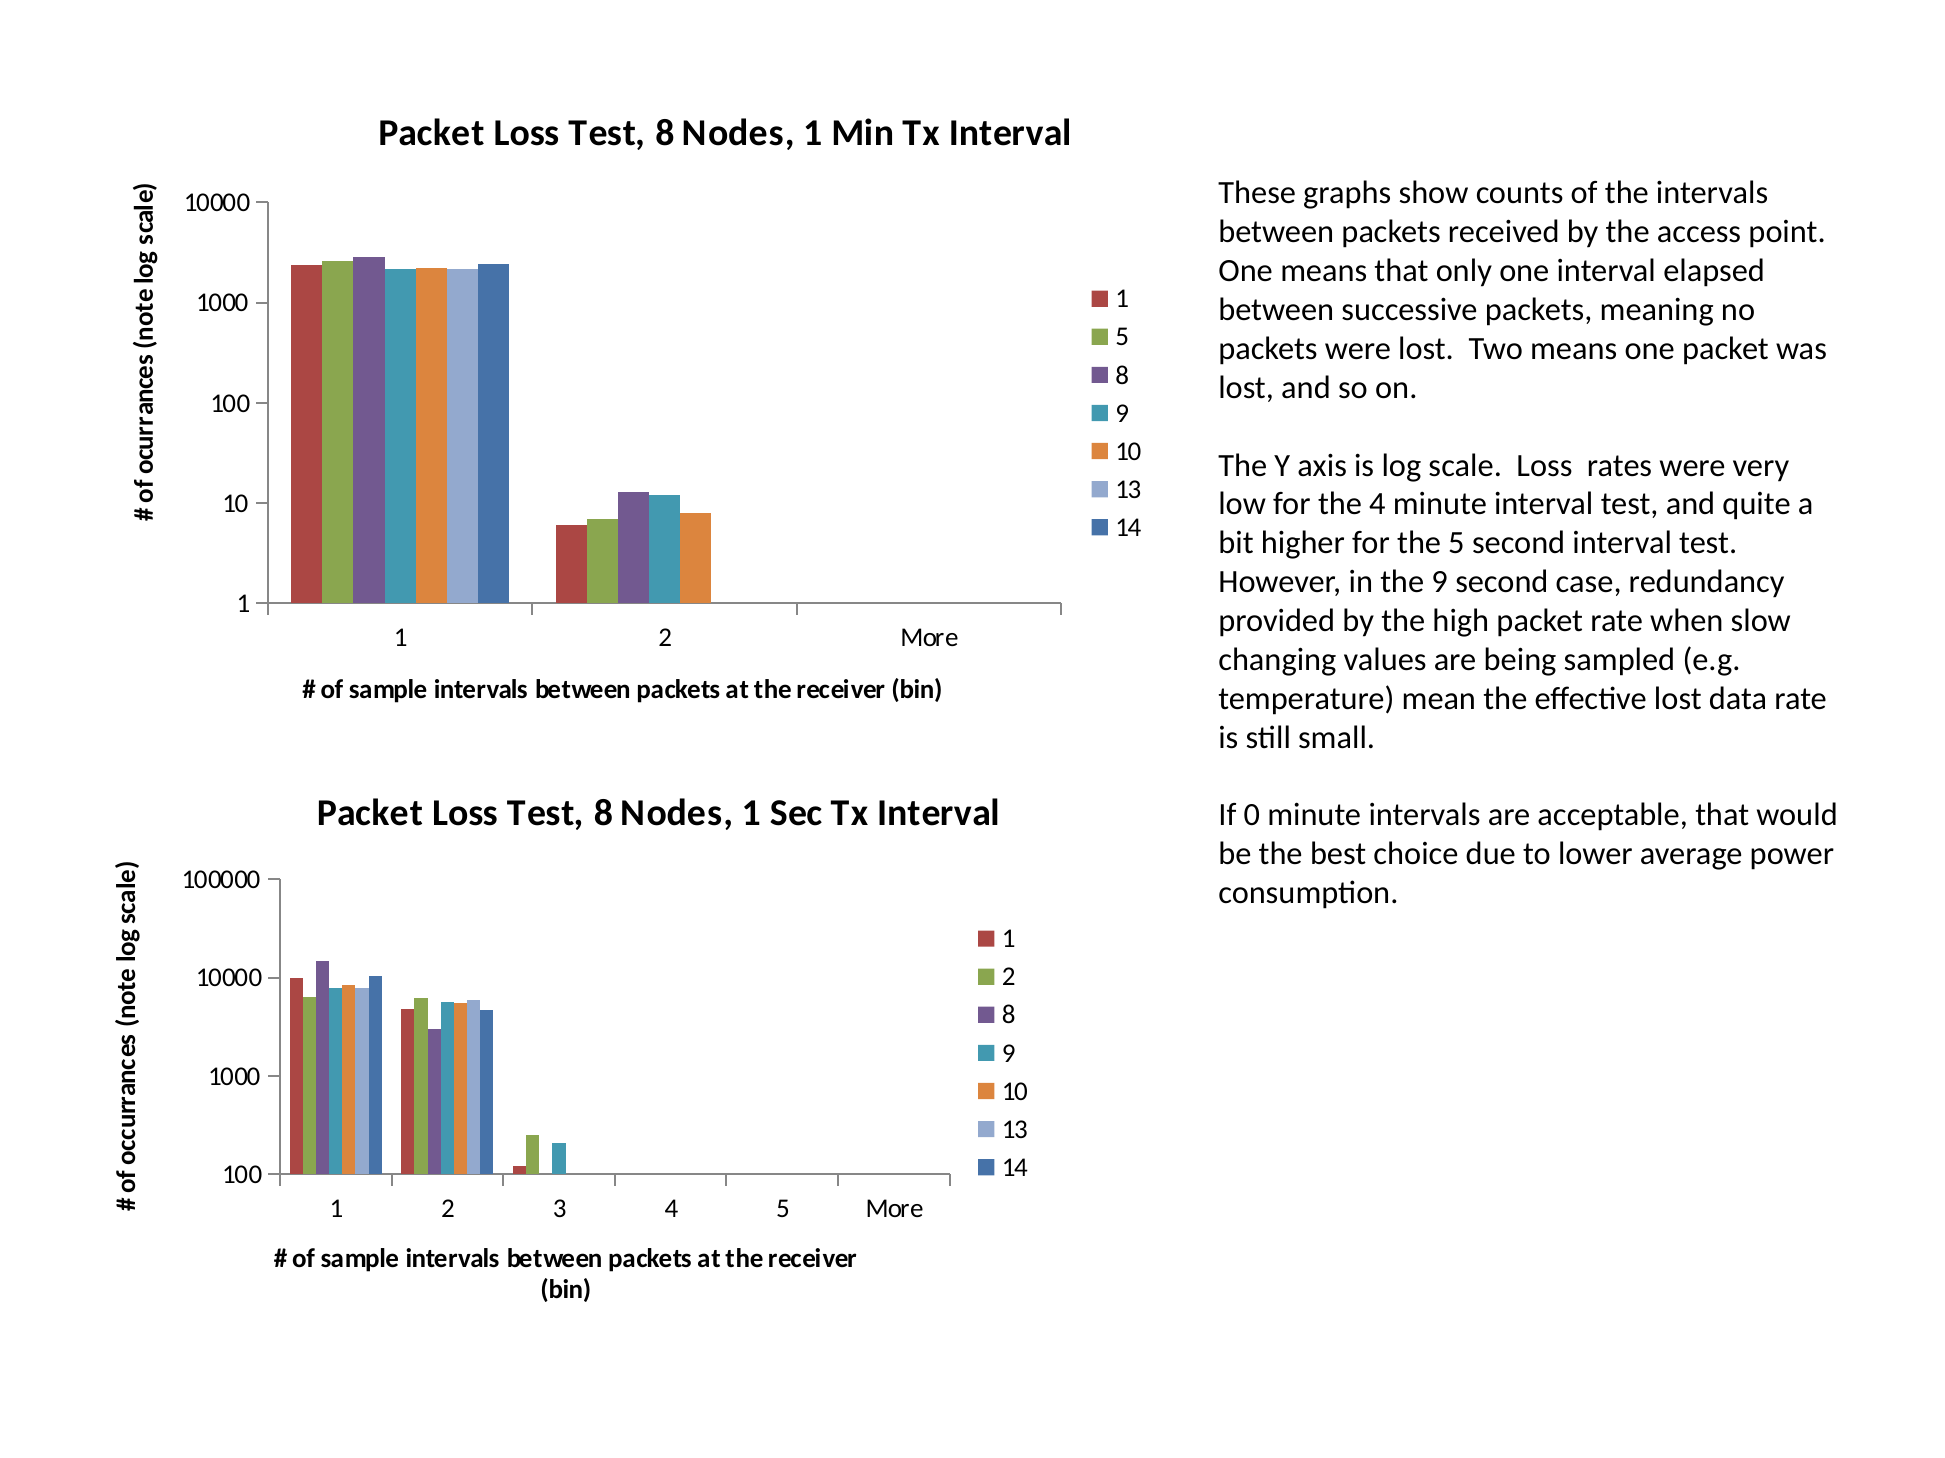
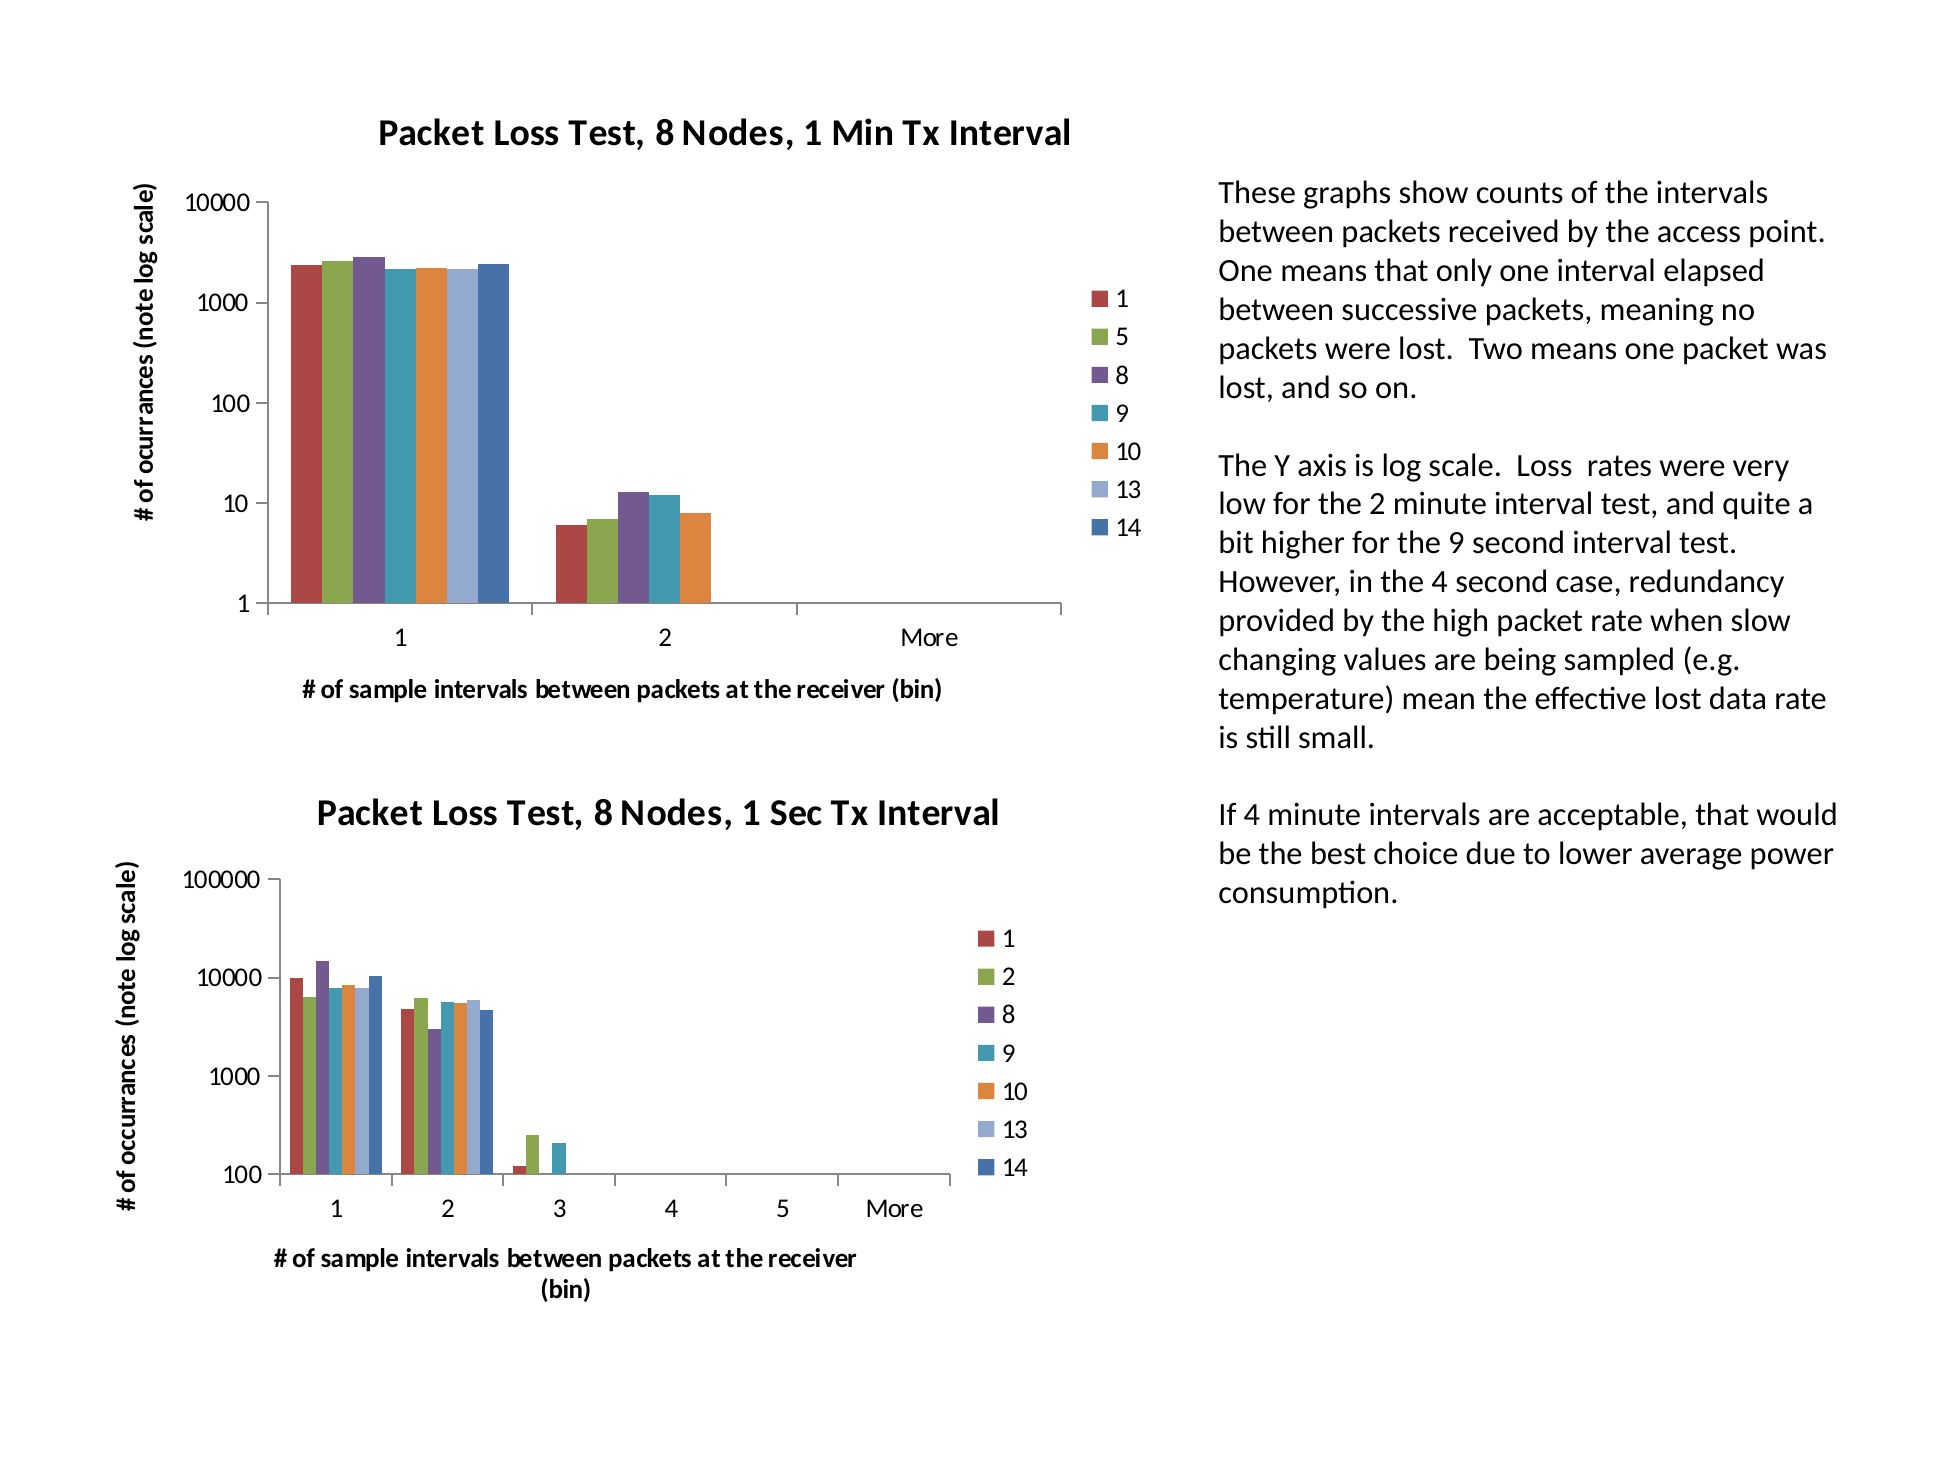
the 4: 4 -> 2 (1377, 505)
the 5: 5 -> 9 (1456, 543)
the 9: 9 -> 4 (1440, 582)
If 0: 0 -> 4 (1252, 816)
